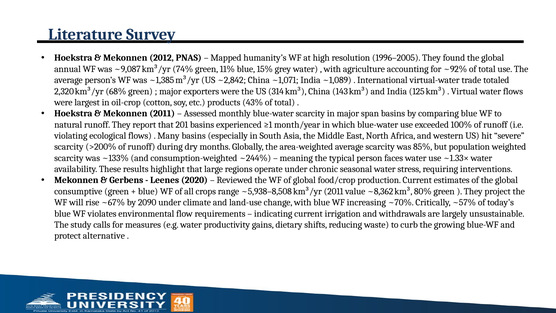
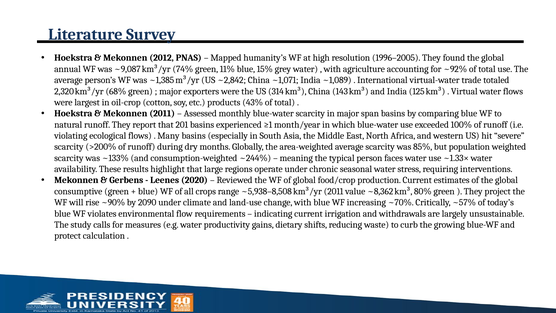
~67%: ~67% -> ~90% (113, 202)
alternative: alternative -> calculation (104, 236)
